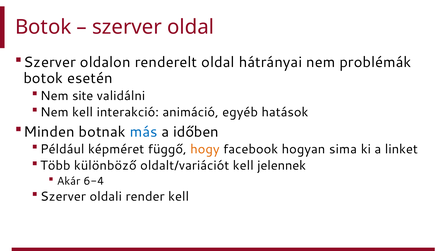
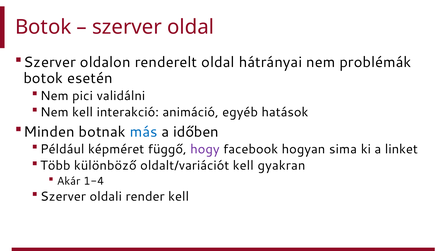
site: site -> pici (83, 96)
hogy colour: orange -> purple (205, 149)
jelennek: jelennek -> gyakran (281, 166)
6-4: 6-4 -> 1-4 (94, 181)
